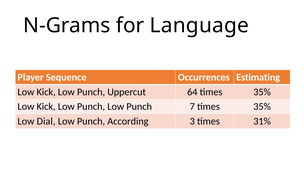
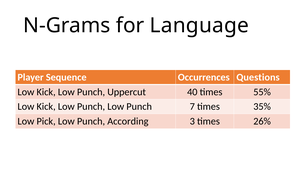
Estimating: Estimating -> Questions (258, 77)
64: 64 -> 40 (192, 92)
35%: 35% -> 55% (262, 92)
Dial: Dial -> Pick (46, 121)
31%: 31% -> 26% (262, 121)
